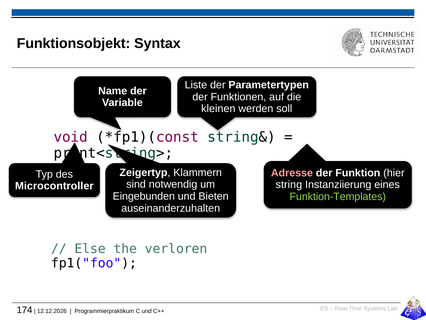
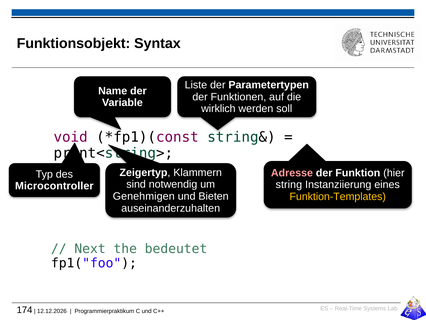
kleinen: kleinen -> wirklich (218, 109)
Eingebunden: Eingebunden -> Genehmigen (144, 196)
Funktion-Templates colour: light green -> yellow (338, 196)
Else: Else -> Next (90, 248)
verloren: verloren -> bedeutet (176, 248)
